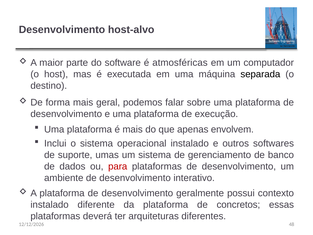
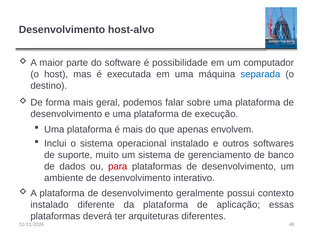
atmosféricas: atmosféricas -> possibilidade (180, 63)
separada colour: black -> blue (260, 74)
umas: umas -> muito (107, 155)
concretos: concretos -> aplicação (238, 205)
